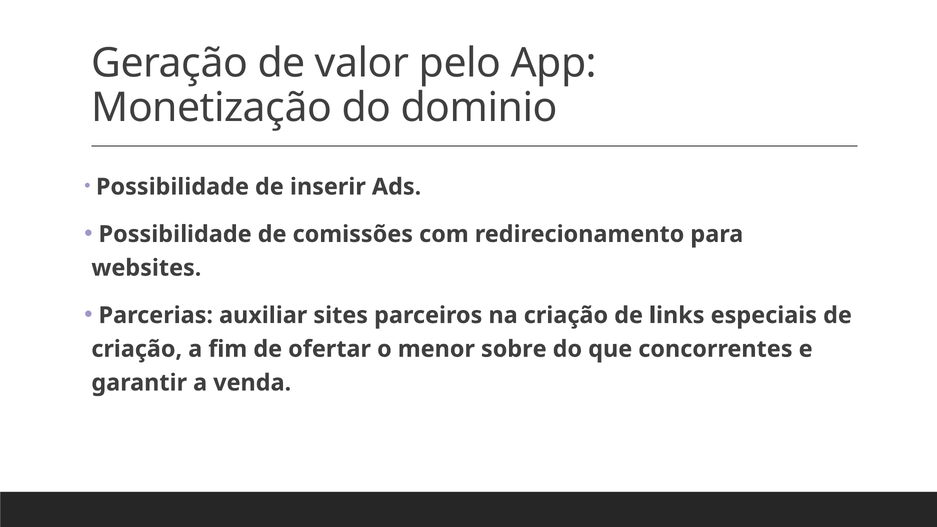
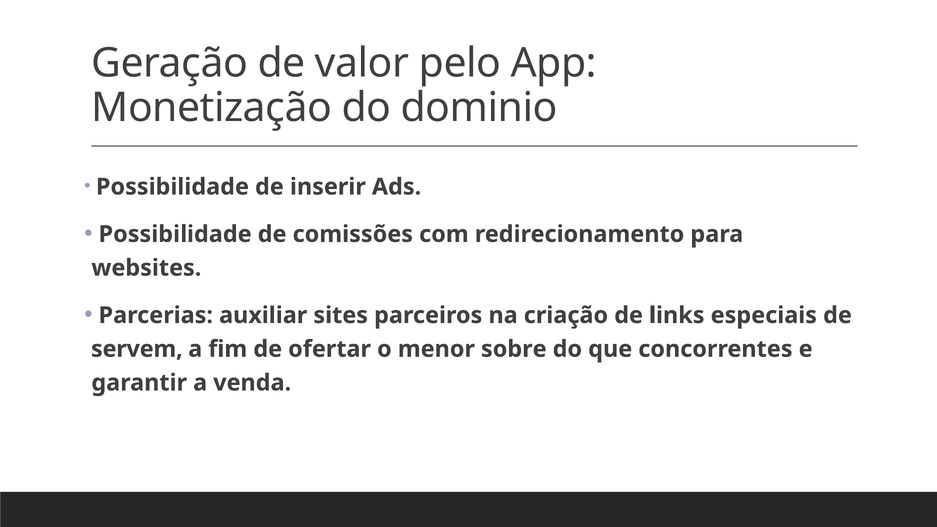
criação: criação -> servem (137, 349)
